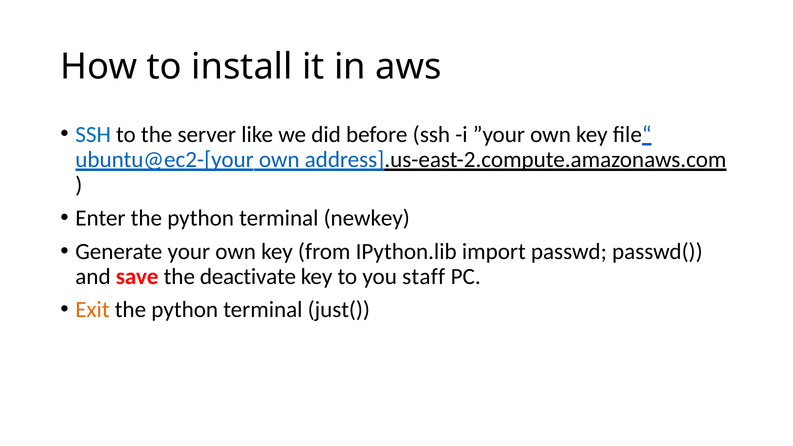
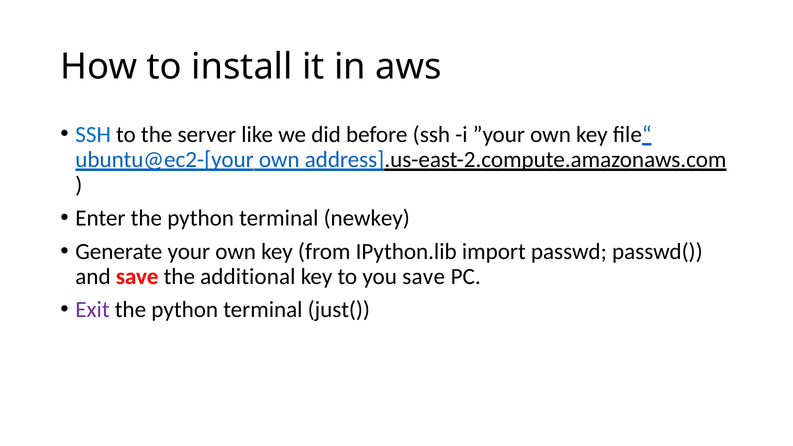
deactivate: deactivate -> additional (248, 276)
you staff: staff -> save (424, 276)
Exit colour: orange -> purple (92, 310)
